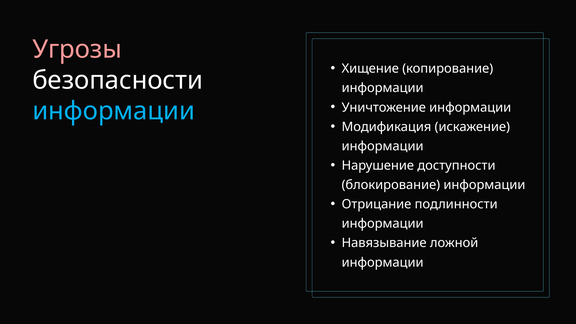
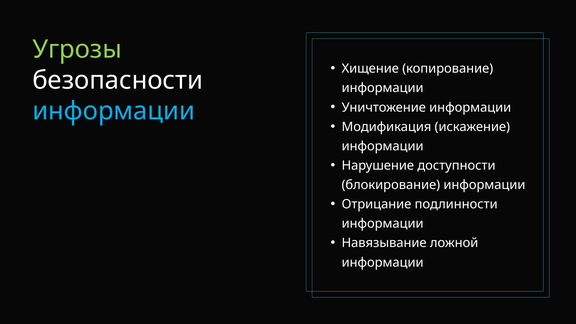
Угрозы colour: pink -> light green (77, 50)
